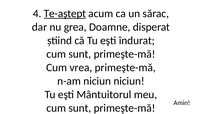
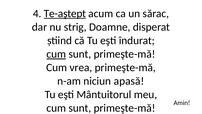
grea: grea -> strig (75, 27)
cum underline: none -> present (56, 54)
niciun niciun: niciun -> apasă (129, 81)
